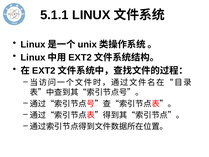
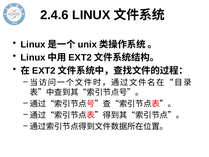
5.1.1: 5.1.1 -> 2.4.6 (54, 15)
